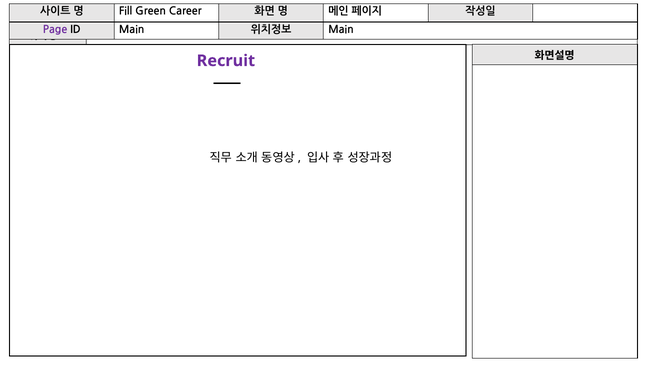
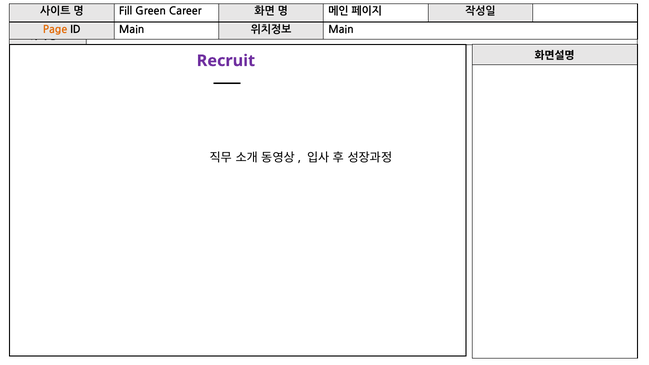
Page colour: purple -> orange (55, 29)
